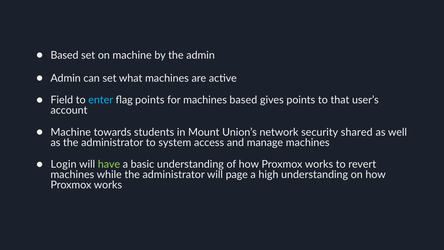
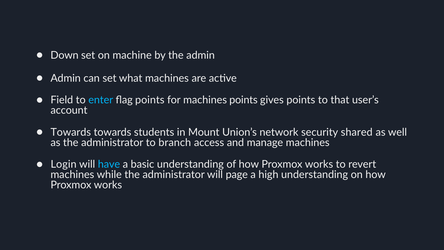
Based: Based -> Down (64, 55)
machines based: based -> points (243, 100)
Machine: Machine -> Towards (71, 132)
system: system -> branch (175, 142)
have colour: light green -> light blue (109, 164)
